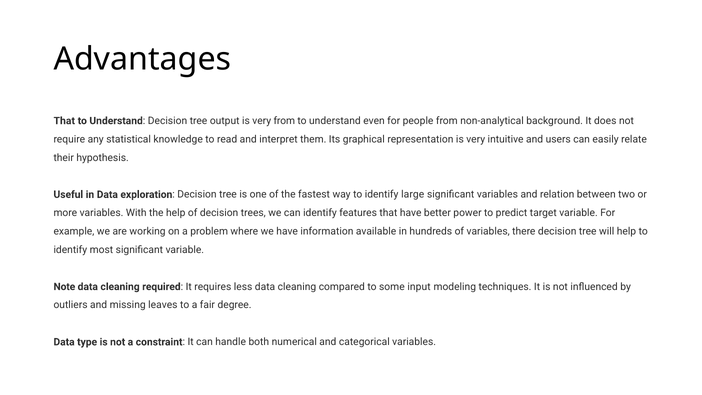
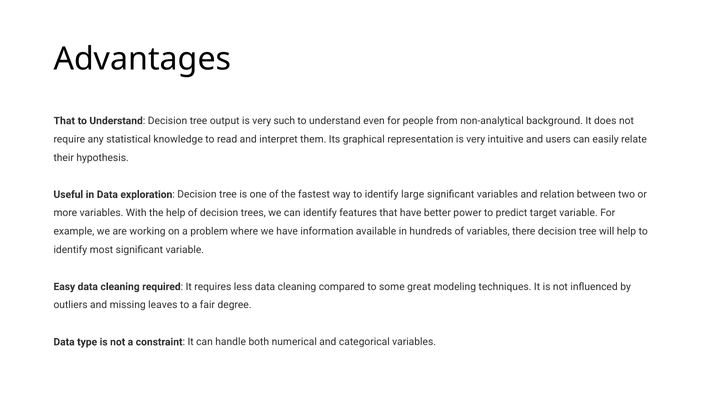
very from: from -> such (284, 121)
Note: Note -> Easy (64, 287)
input: input -> great (419, 287)
